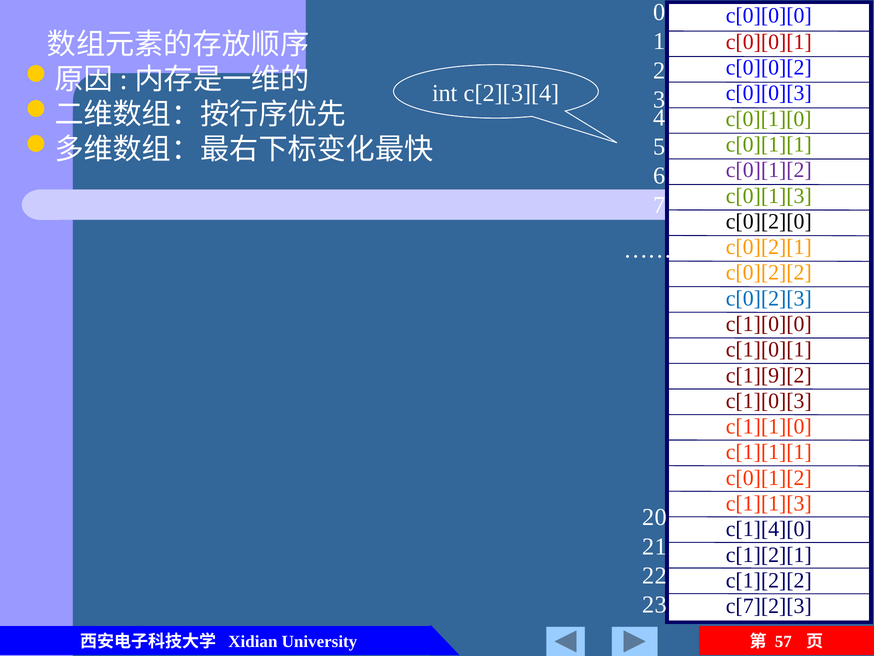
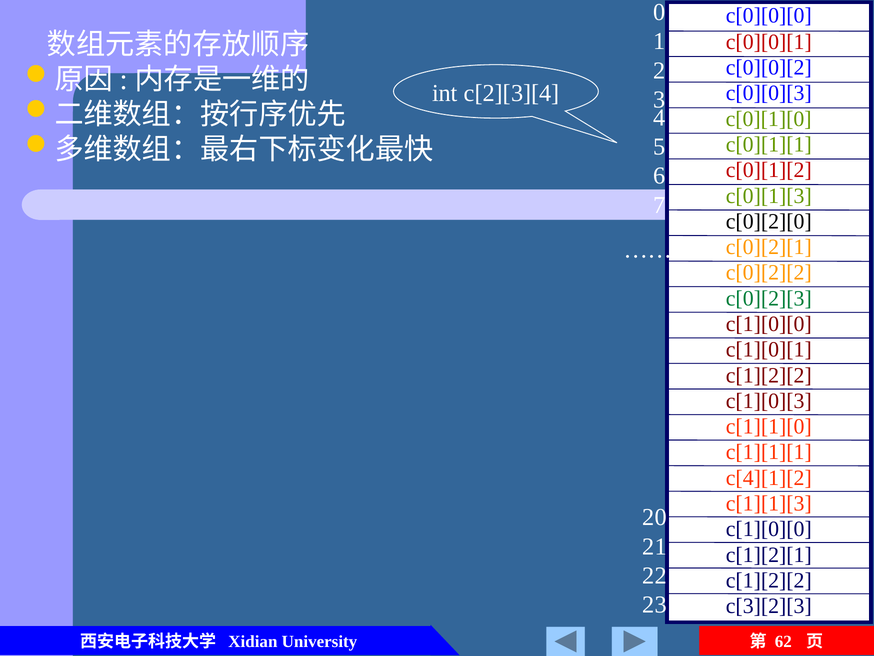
c[0][1][2 colour: purple -> red (769, 170)
c[0][2][3 colour: blue -> green (769, 298)
c[1][9][2: c[1][9][2 -> c[1][2][2 (769, 375)
c[0][1][2: c[0][1][2 -> c[4][1][2 (769, 478)
c[1][4][0: c[1][4][0 -> c[1][0][0 (769, 529)
c[7][2][3: c[7][2][3 -> c[3][2][3 (769, 606)
57: 57 -> 62 (783, 641)
